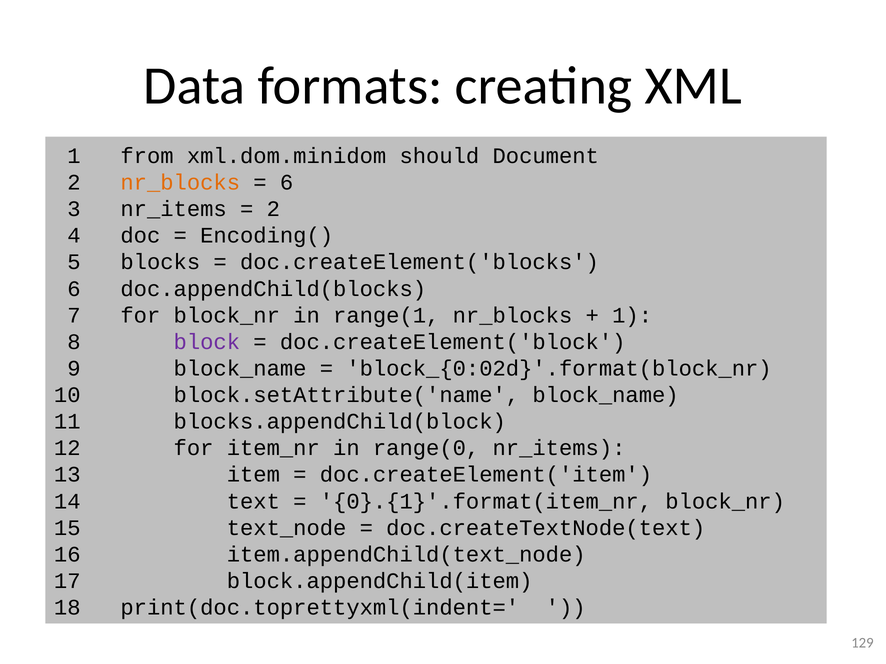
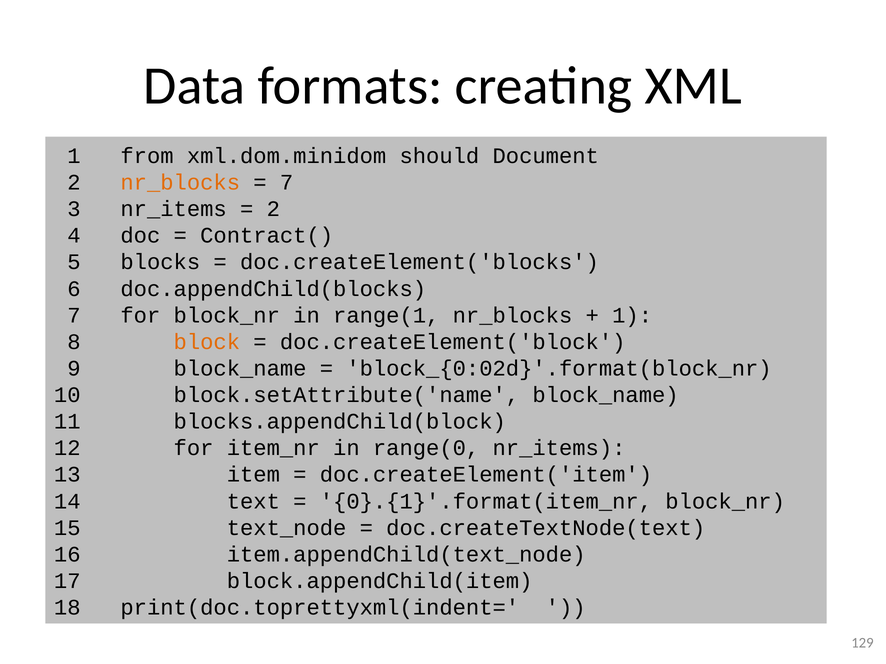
6: 6 -> 7 (287, 183)
Encoding(: Encoding( -> Contract( (267, 236)
block colour: purple -> orange (207, 342)
